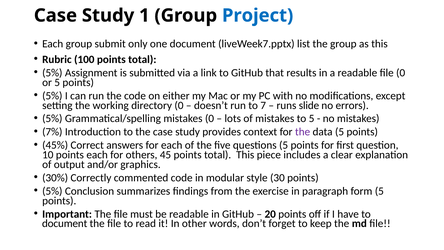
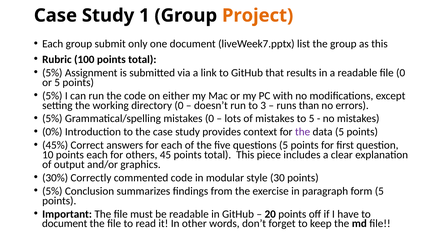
Project colour: blue -> orange (258, 15)
7: 7 -> 3 (263, 105)
slide: slide -> than (309, 105)
7%: 7% -> 0% (52, 132)
